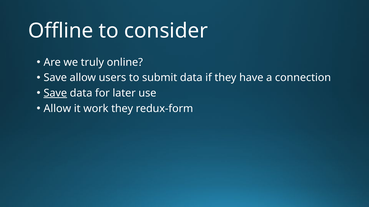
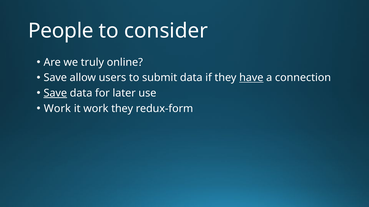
Offline: Offline -> People (61, 31)
have underline: none -> present (251, 78)
Allow: Allow -> Work (57, 109)
